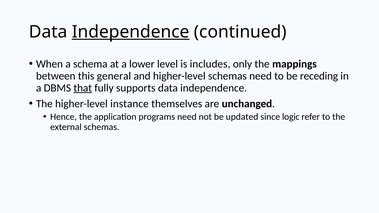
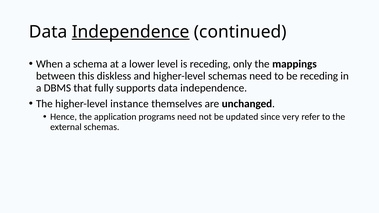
is includes: includes -> receding (210, 64)
general: general -> diskless (114, 76)
that underline: present -> none (83, 88)
logic: logic -> very (291, 117)
